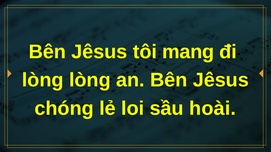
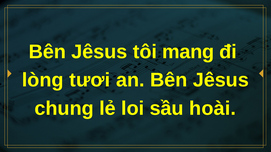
lòng lòng: lòng -> tươi (90, 80)
chóng: chóng -> chung (64, 109)
